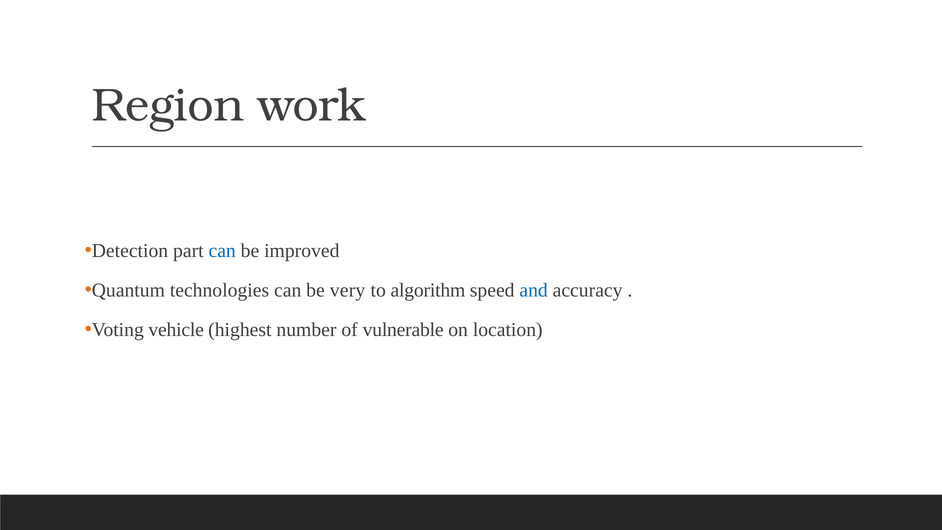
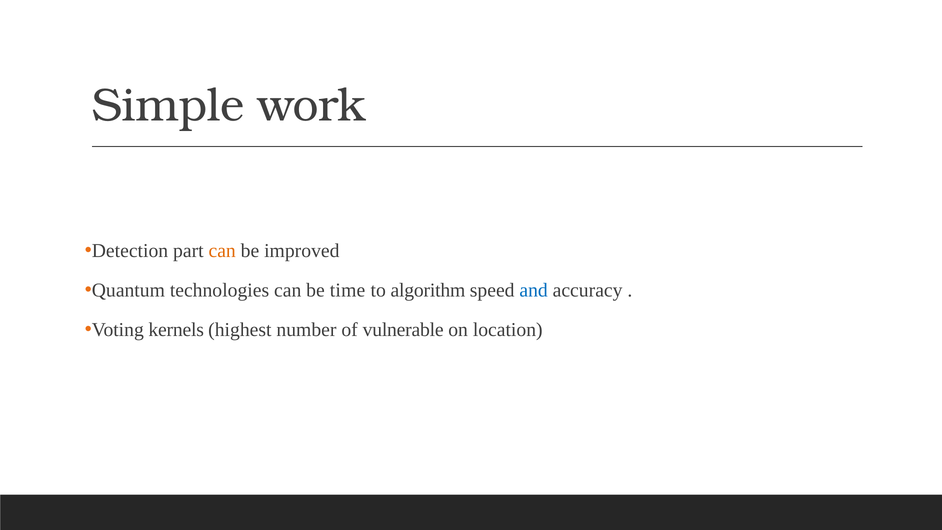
Region: Region -> Simple (168, 105)
can colour: blue -> orange (222, 251)
very: very -> time (348, 290)
vehicle: vehicle -> kernels (176, 330)
